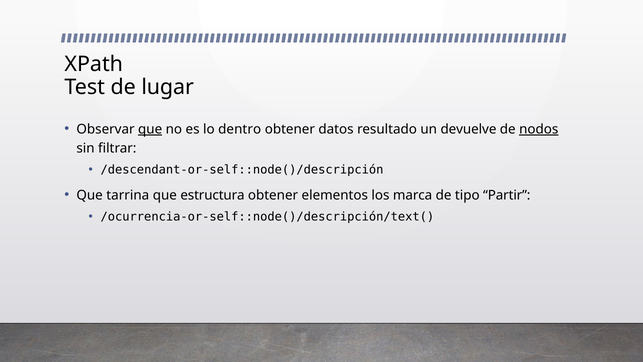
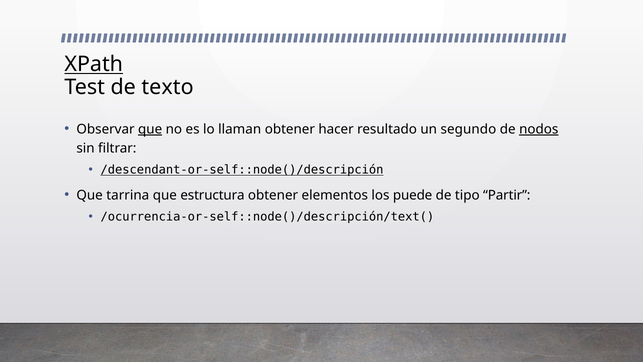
XPath underline: none -> present (94, 64)
lugar: lugar -> texto (168, 87)
dentro: dentro -> llaman (240, 129)
datos: datos -> hacer (336, 129)
devuelve: devuelve -> segundo (468, 129)
/descendant-or-self::node()/descripción underline: none -> present (242, 170)
marca: marca -> puede (413, 195)
